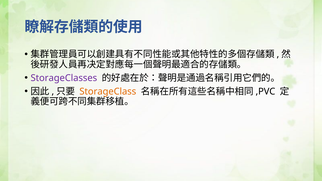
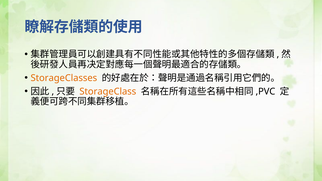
StorageClasses colour: purple -> orange (64, 78)
